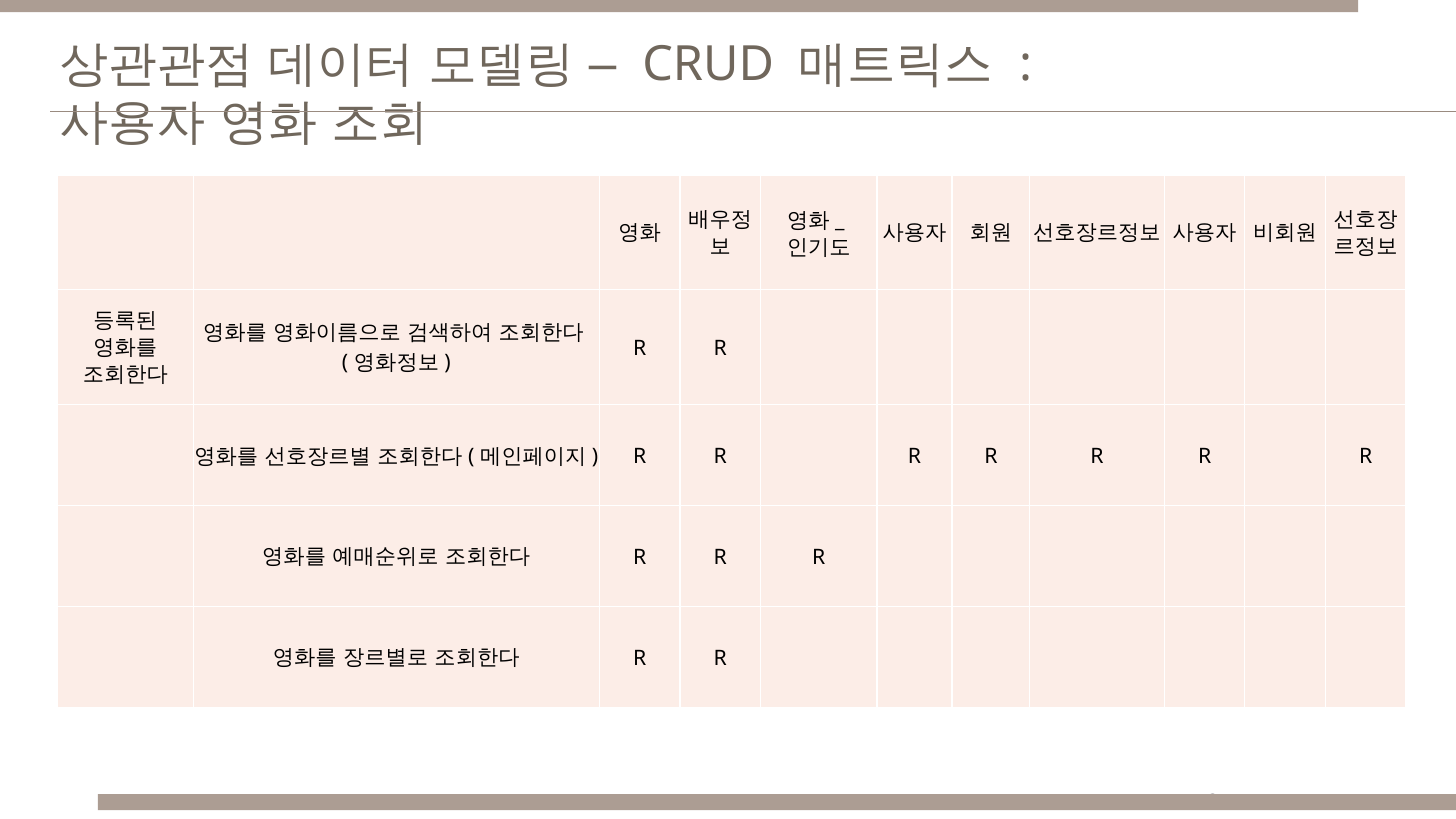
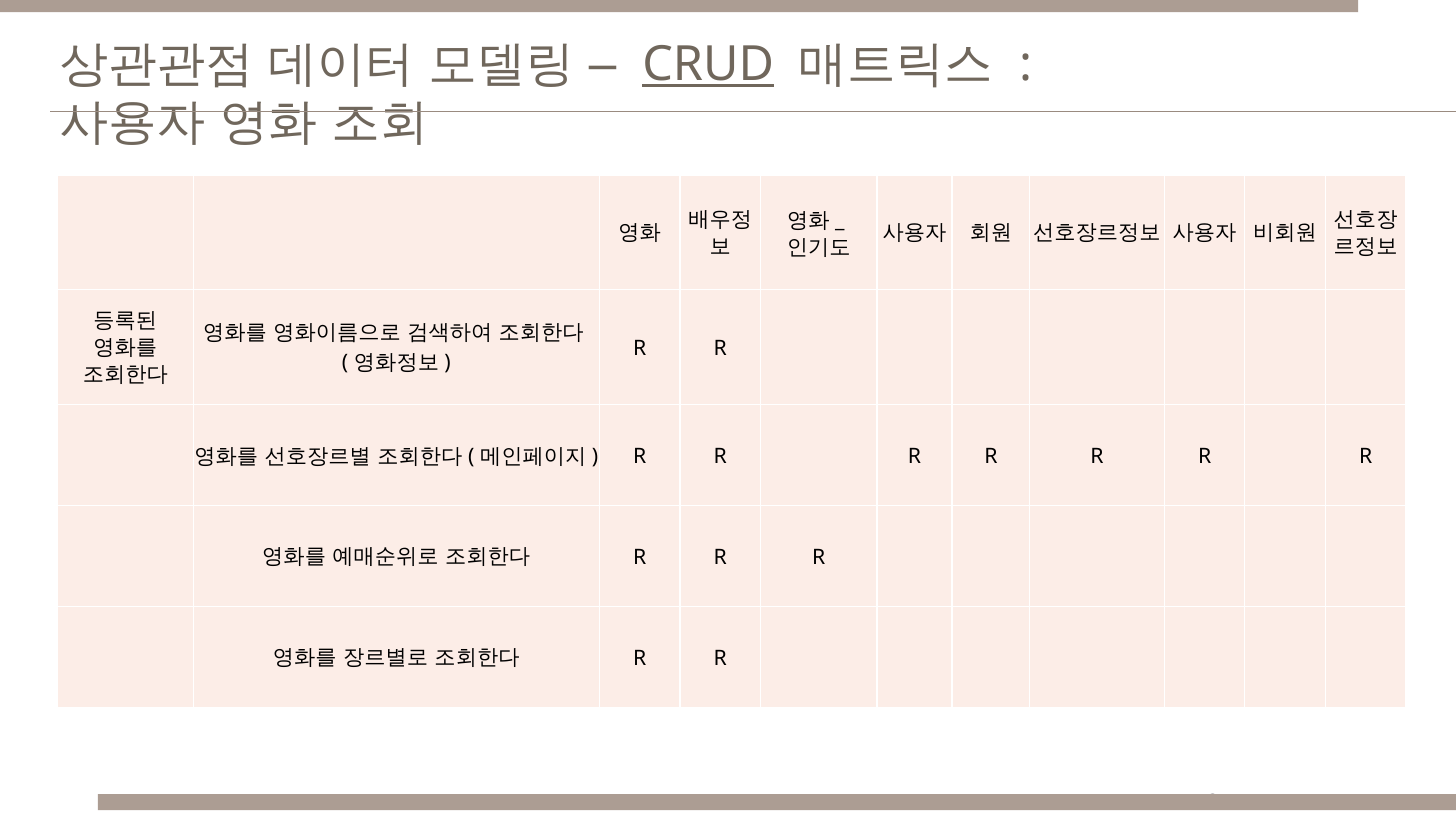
CRUD underline: none -> present (708, 64)
